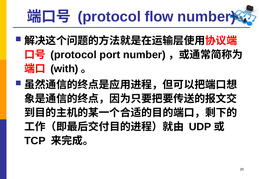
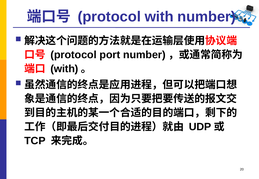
protocol flow: flow -> with (159, 17)
